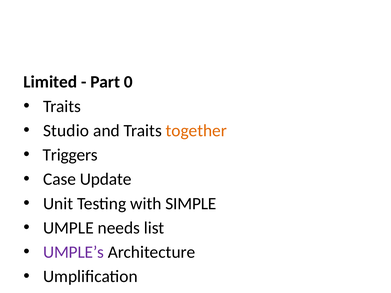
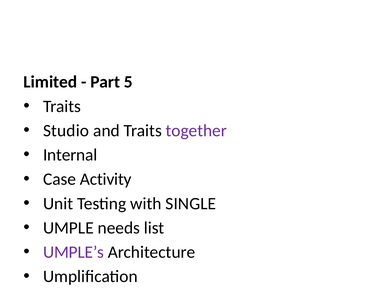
0: 0 -> 5 (128, 82)
together colour: orange -> purple (196, 131)
Triggers: Triggers -> Internal (70, 155)
Update: Update -> Activity (106, 179)
SIMPLE: SIMPLE -> SINGLE (191, 204)
